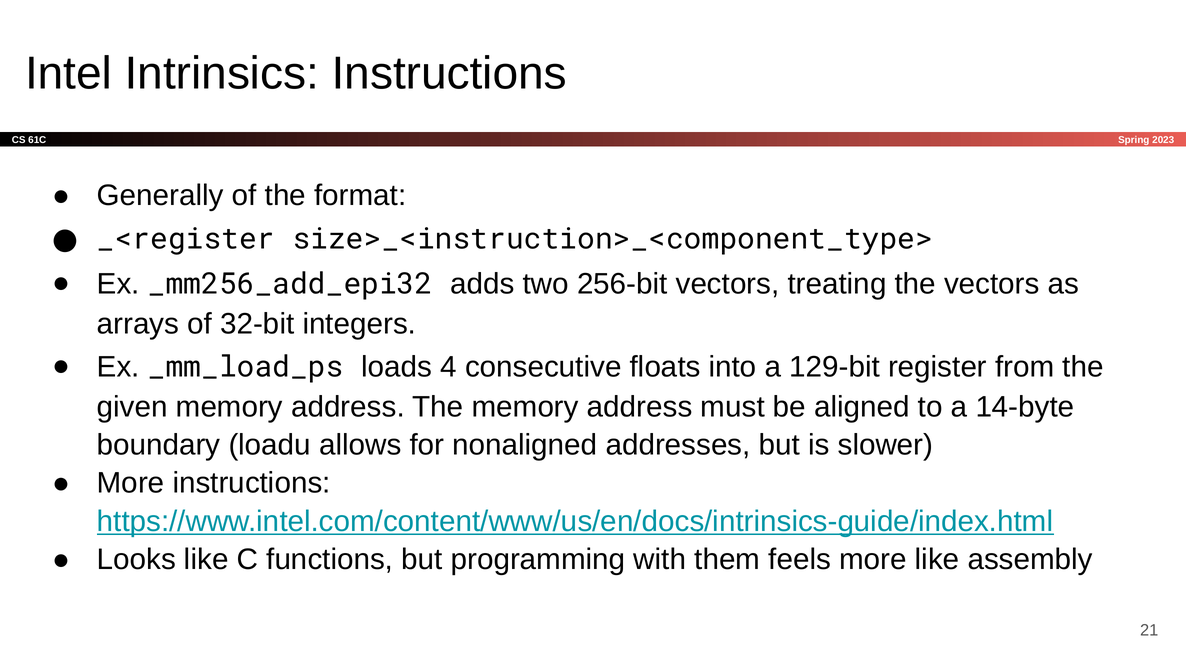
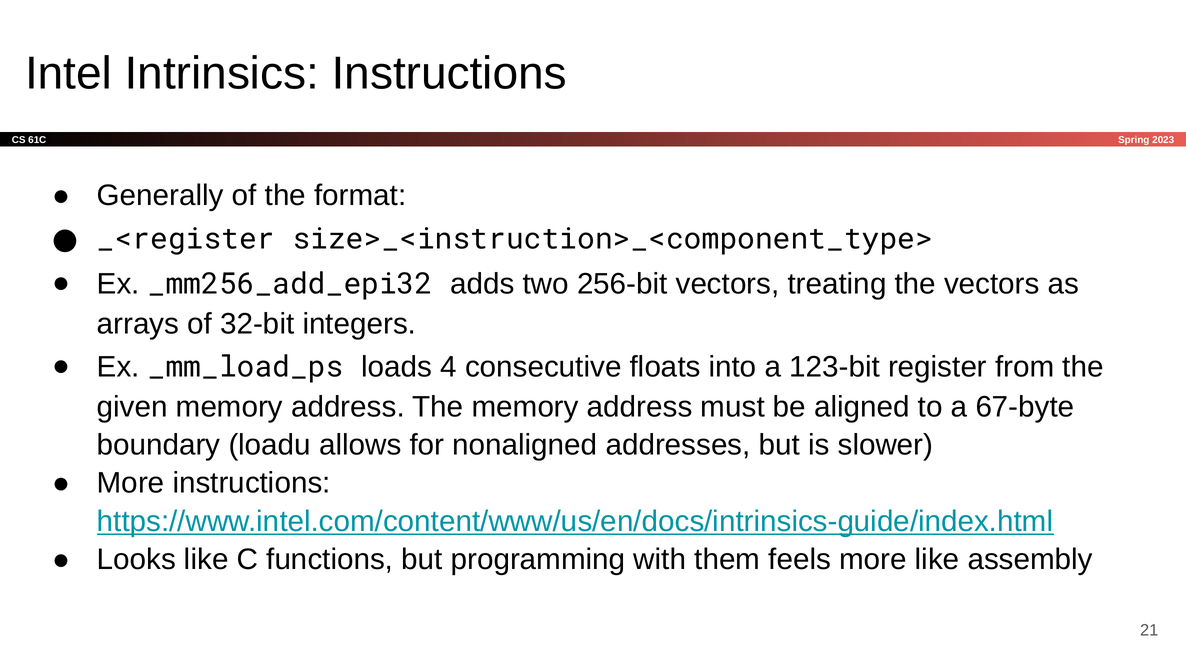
129-bit: 129-bit -> 123-bit (835, 367)
14-byte: 14-byte -> 67-byte (1025, 407)
